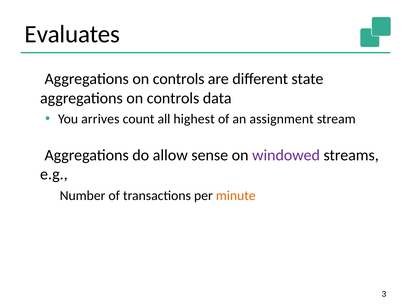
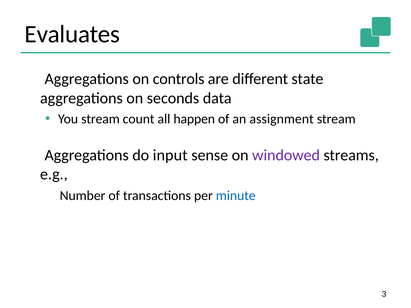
aggregations on controls: controls -> seconds (173, 98)
You arrives: arrives -> stream (100, 119)
highest: highest -> happen (194, 119)
allow: allow -> input (170, 155)
minute colour: orange -> blue (236, 196)
